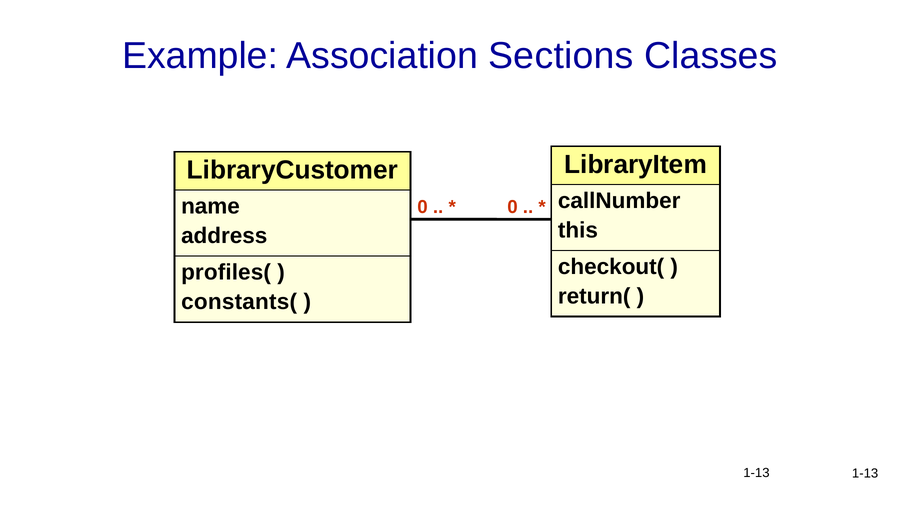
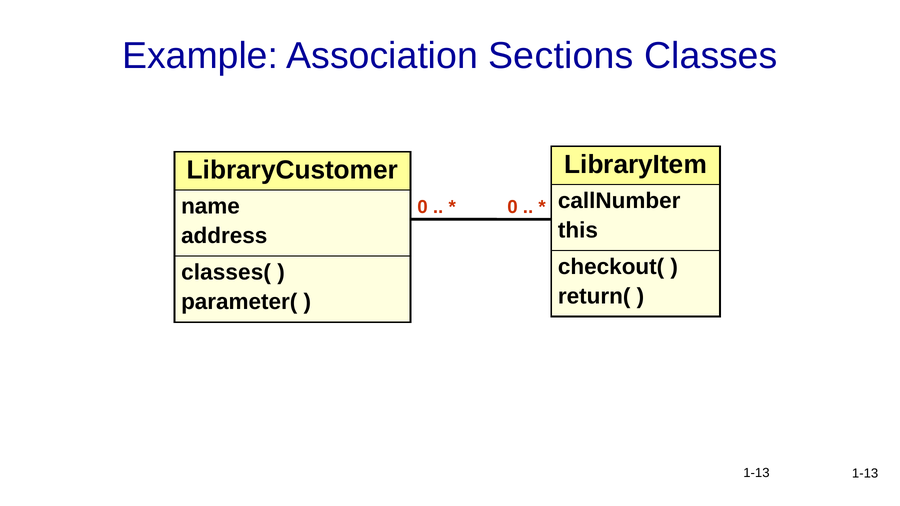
profiles(: profiles( -> classes( (226, 272)
constants(: constants( -> parameter( (239, 302)
